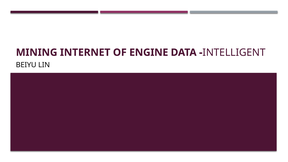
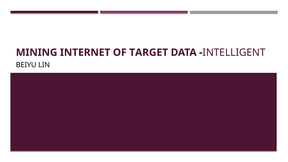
ENGINE: ENGINE -> TARGET (149, 52)
